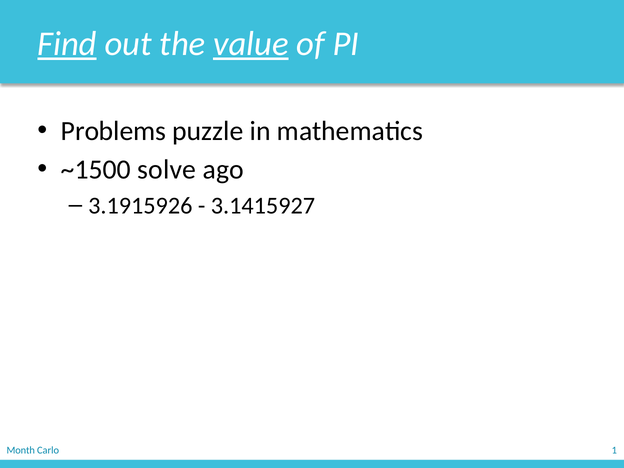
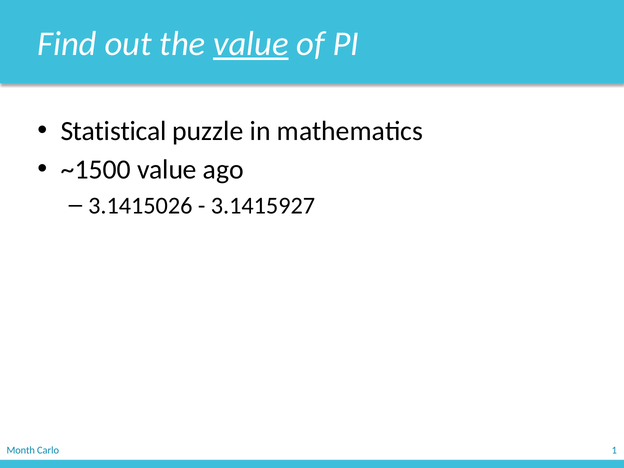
Find underline: present -> none (67, 44)
Problems: Problems -> Statistical (113, 131)
~1500 solve: solve -> value (167, 170)
3.1915926: 3.1915926 -> 3.1415026 (140, 206)
